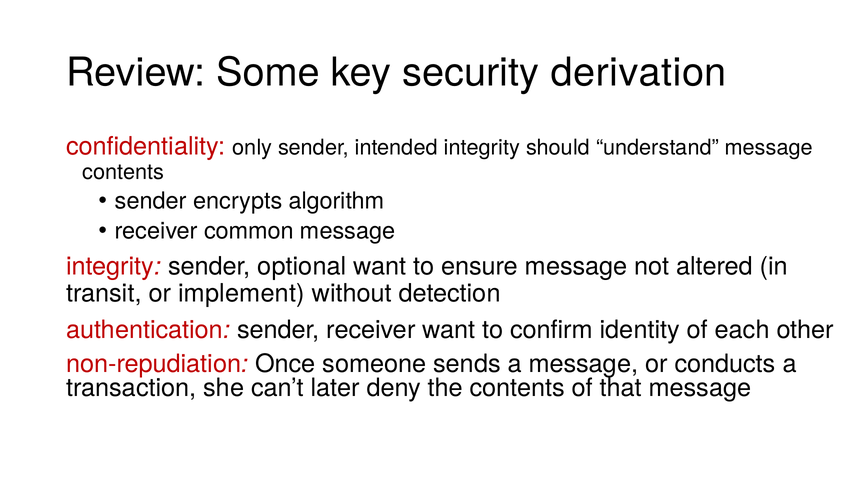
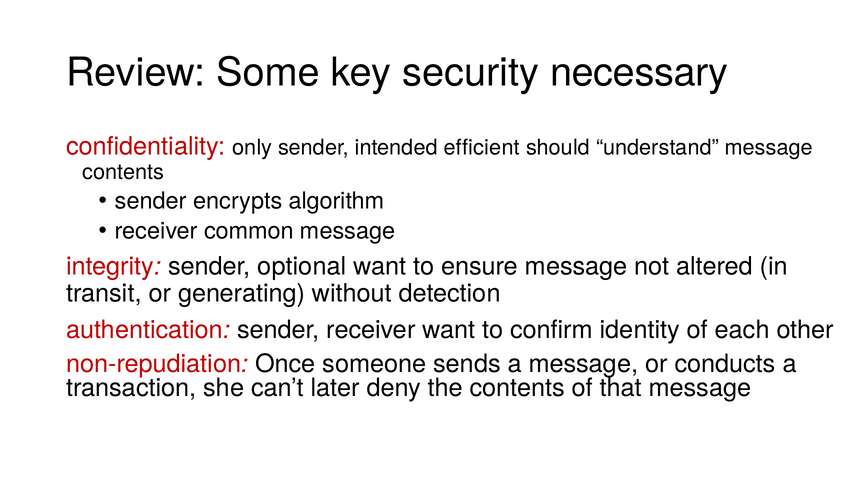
derivation: derivation -> necessary (639, 73)
intended integrity: integrity -> efficient (482, 148)
implement: implement -> generating (242, 293)
